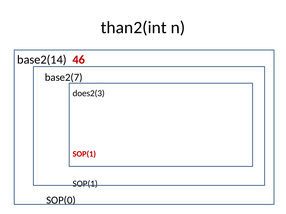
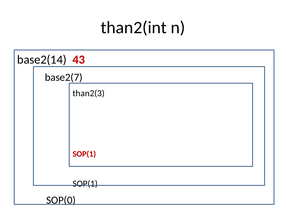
46: 46 -> 43 (79, 60)
does2(3: does2(3 -> than2(3 (89, 94)
